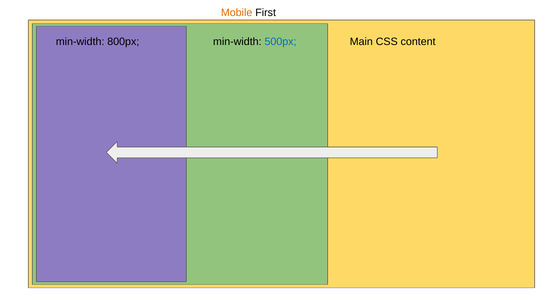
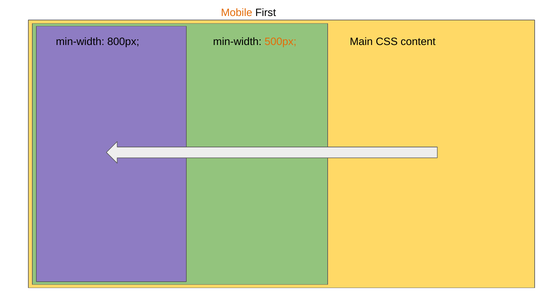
500px colour: blue -> orange (281, 42)
